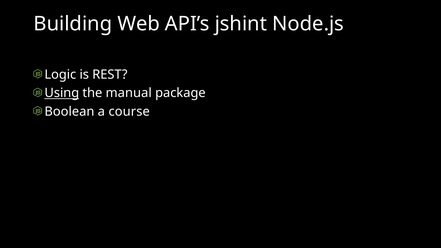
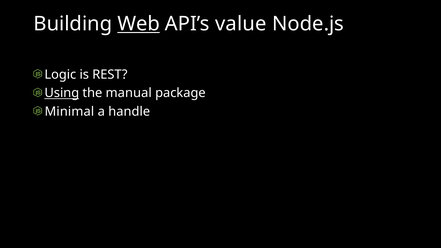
Web underline: none -> present (139, 24)
jshint: jshint -> value (241, 24)
Boolean: Boolean -> Minimal (69, 112)
course: course -> handle (129, 112)
